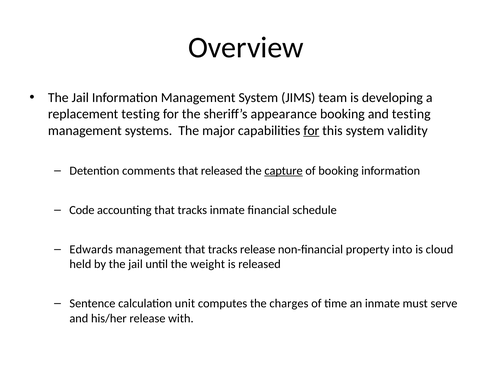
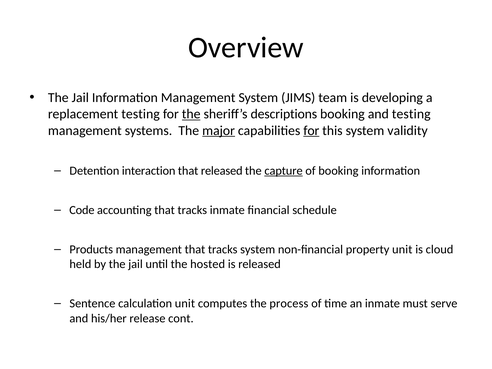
the underline: none -> present (191, 114)
appearance: appearance -> descriptions (284, 114)
major underline: none -> present (219, 131)
comments: comments -> interaction (149, 171)
Edwards: Edwards -> Products (91, 249)
tracks release: release -> system (258, 249)
property into: into -> unit (402, 249)
weight: weight -> hosted (208, 264)
charges: charges -> process (289, 304)
with: with -> cont (181, 318)
